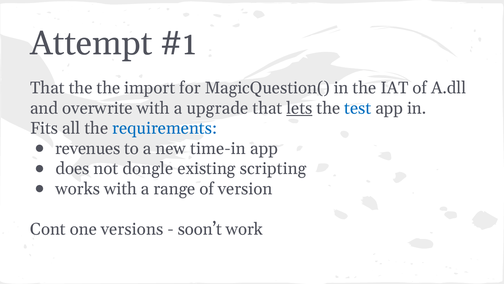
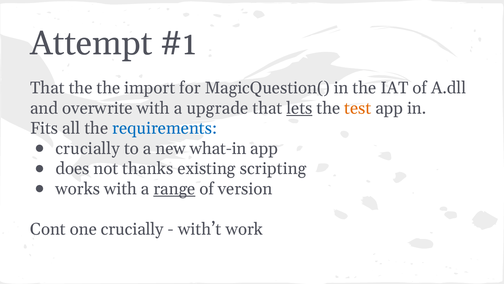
test colour: blue -> orange (358, 108)
revenues: revenues -> crucially (88, 148)
time-in: time-in -> what-in (218, 148)
dongle: dongle -> thanks (148, 168)
range underline: none -> present (174, 189)
one versions: versions -> crucially (132, 229)
soon’t: soon’t -> with’t (200, 229)
